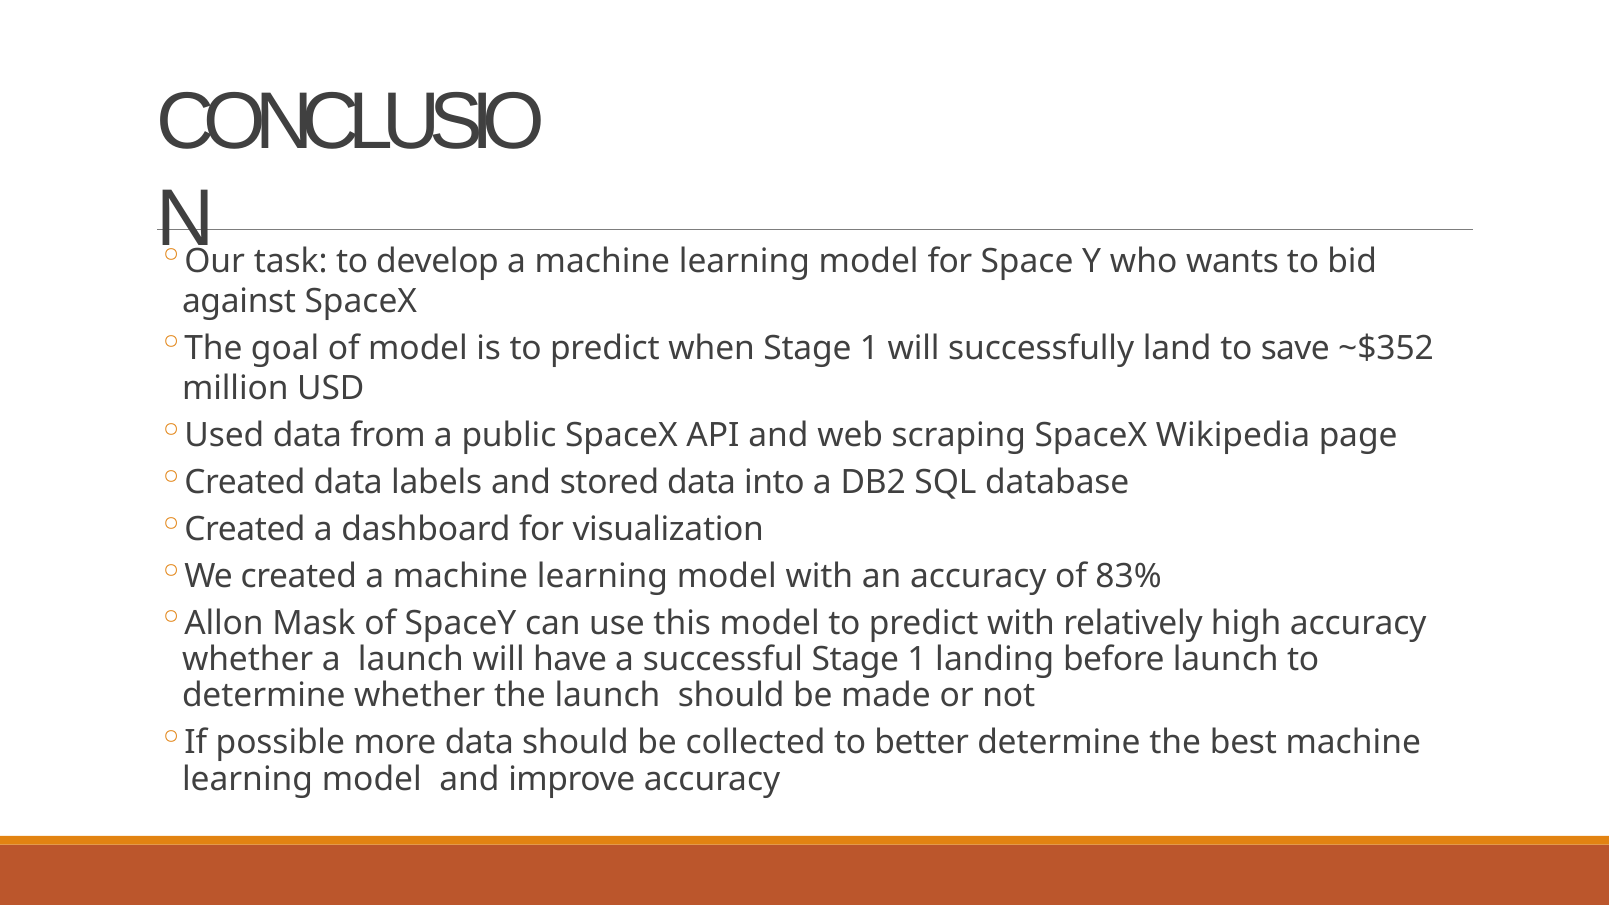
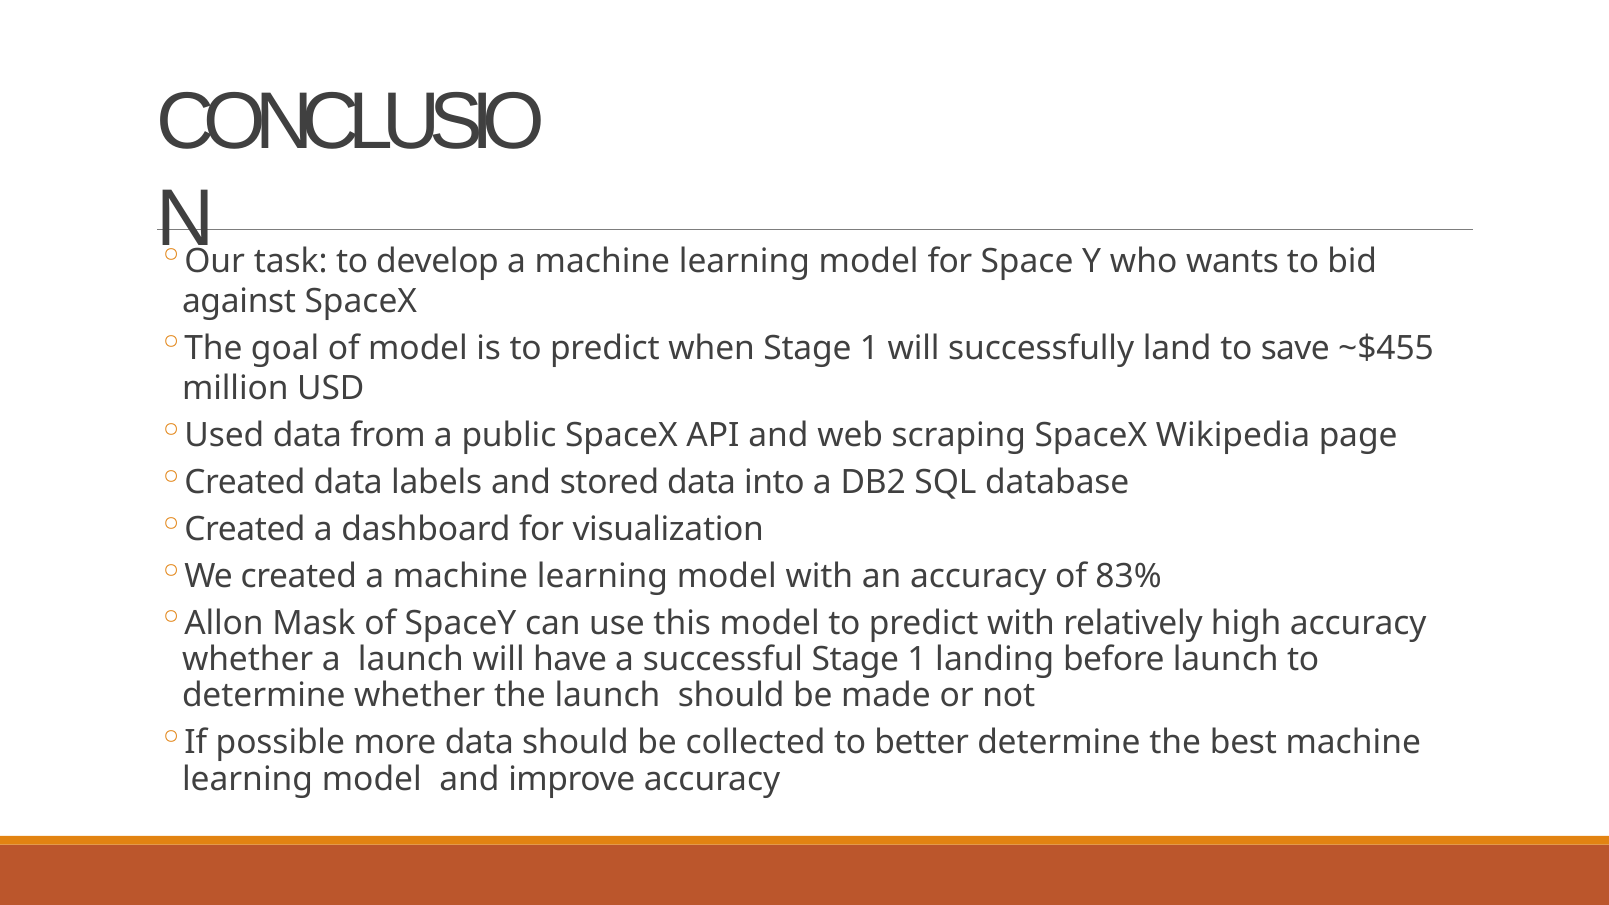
~$352: ~$352 -> ~$455 (1386, 348)
